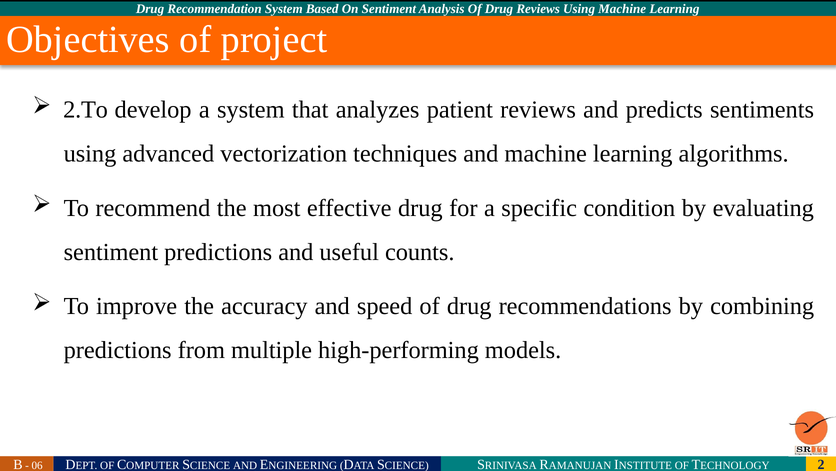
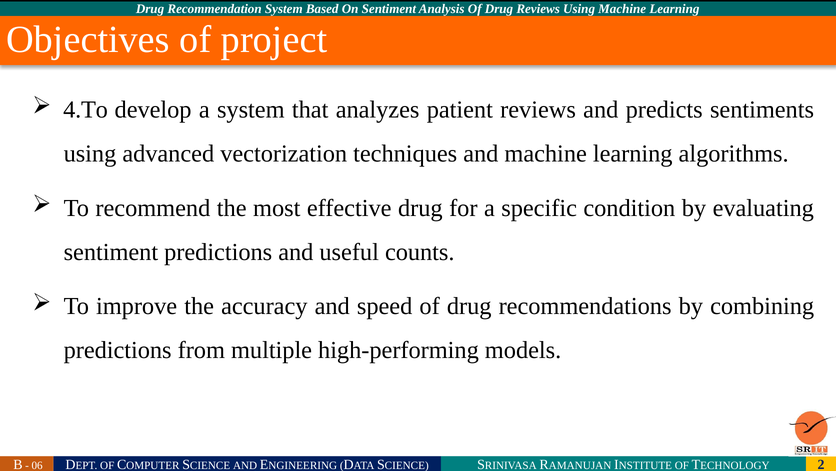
2.To: 2.To -> 4.To (86, 109)
